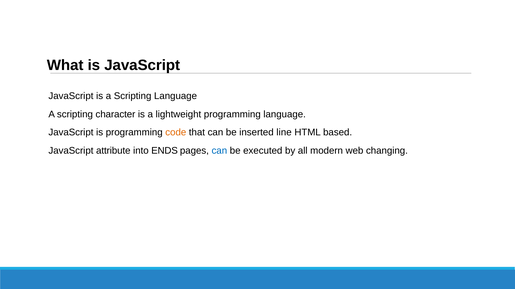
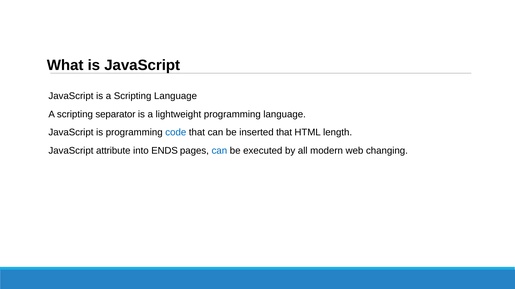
character: character -> separator (115, 114)
code colour: orange -> blue (176, 133)
inserted line: line -> that (284, 133)
based: based -> length (338, 133)
